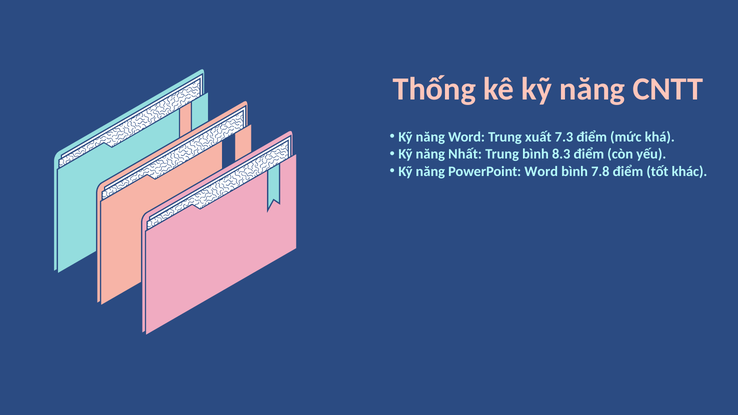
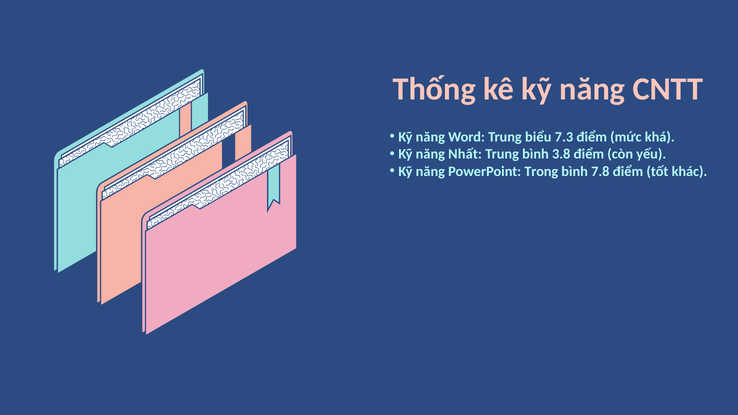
xuất: xuất -> biểu (538, 137)
8.3: 8.3 -> 3.8 (561, 154)
PowerPoint Word: Word -> Trong (541, 171)
